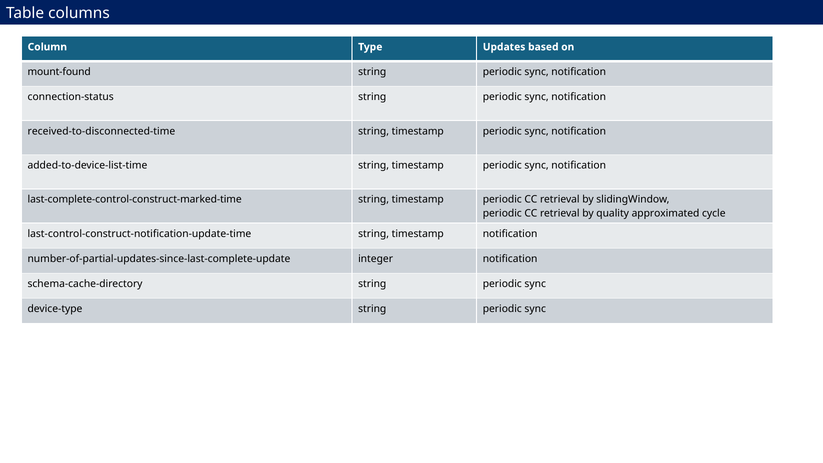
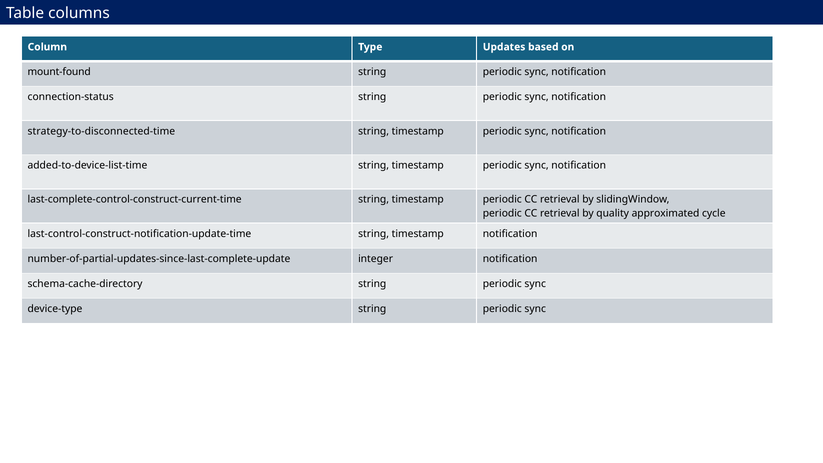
received-to-disconnected-time: received-to-disconnected-time -> strategy-to-disconnected-time (101, 131)
last-complete-control-construct-marked-time: last-complete-control-construct-marked-time -> last-complete-control-construct-current-time (135, 200)
